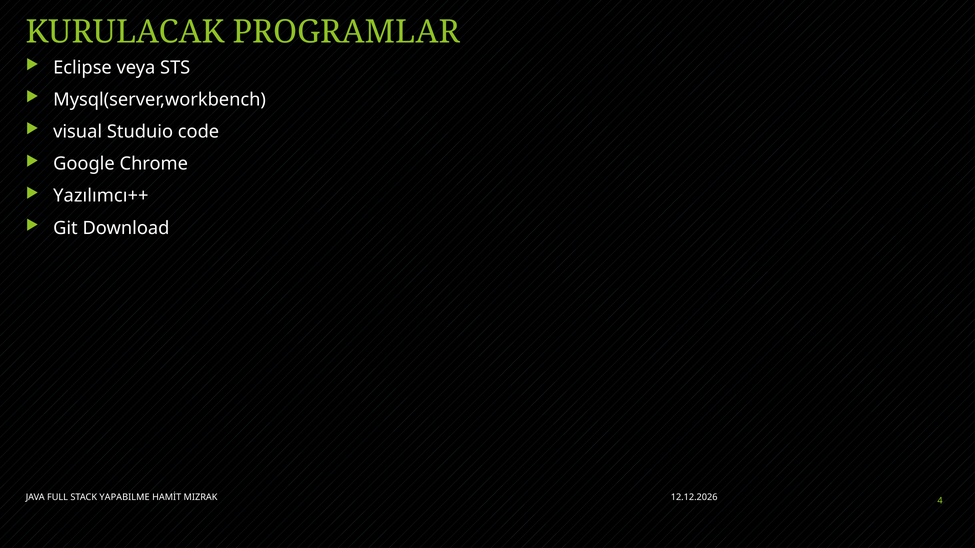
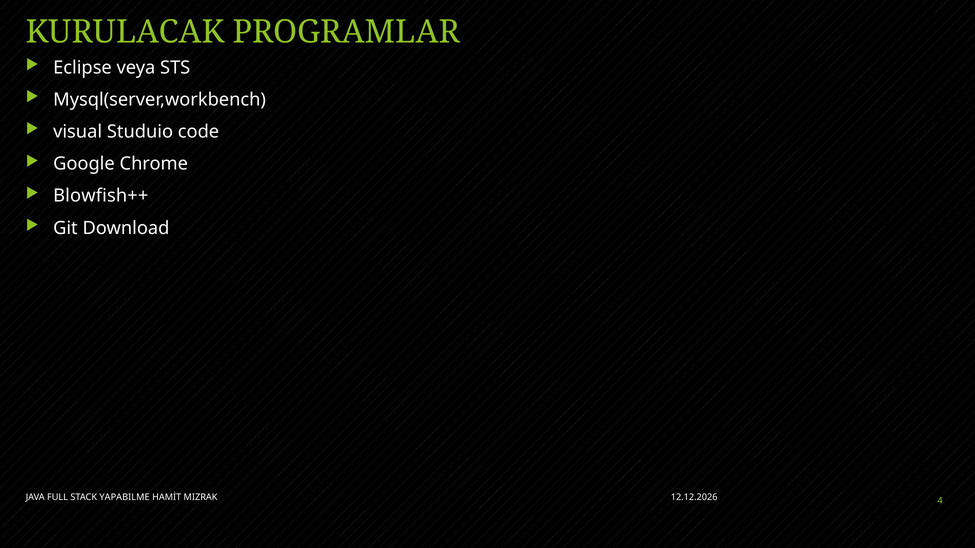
Yazılımcı++: Yazılımcı++ -> Blowfish++ (101, 196)
